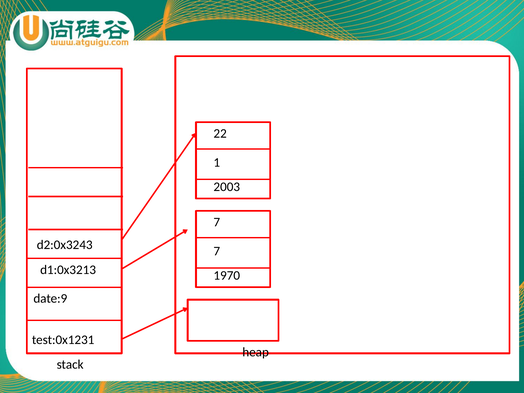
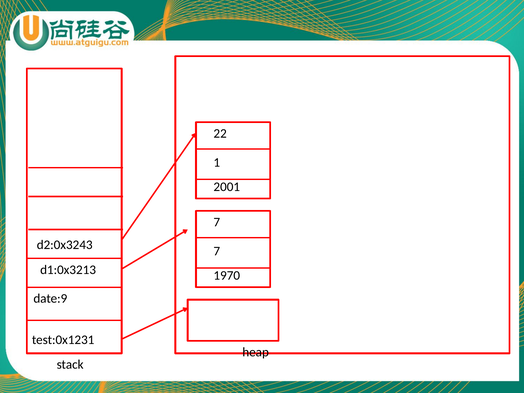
2003: 2003 -> 2001 (227, 187)
